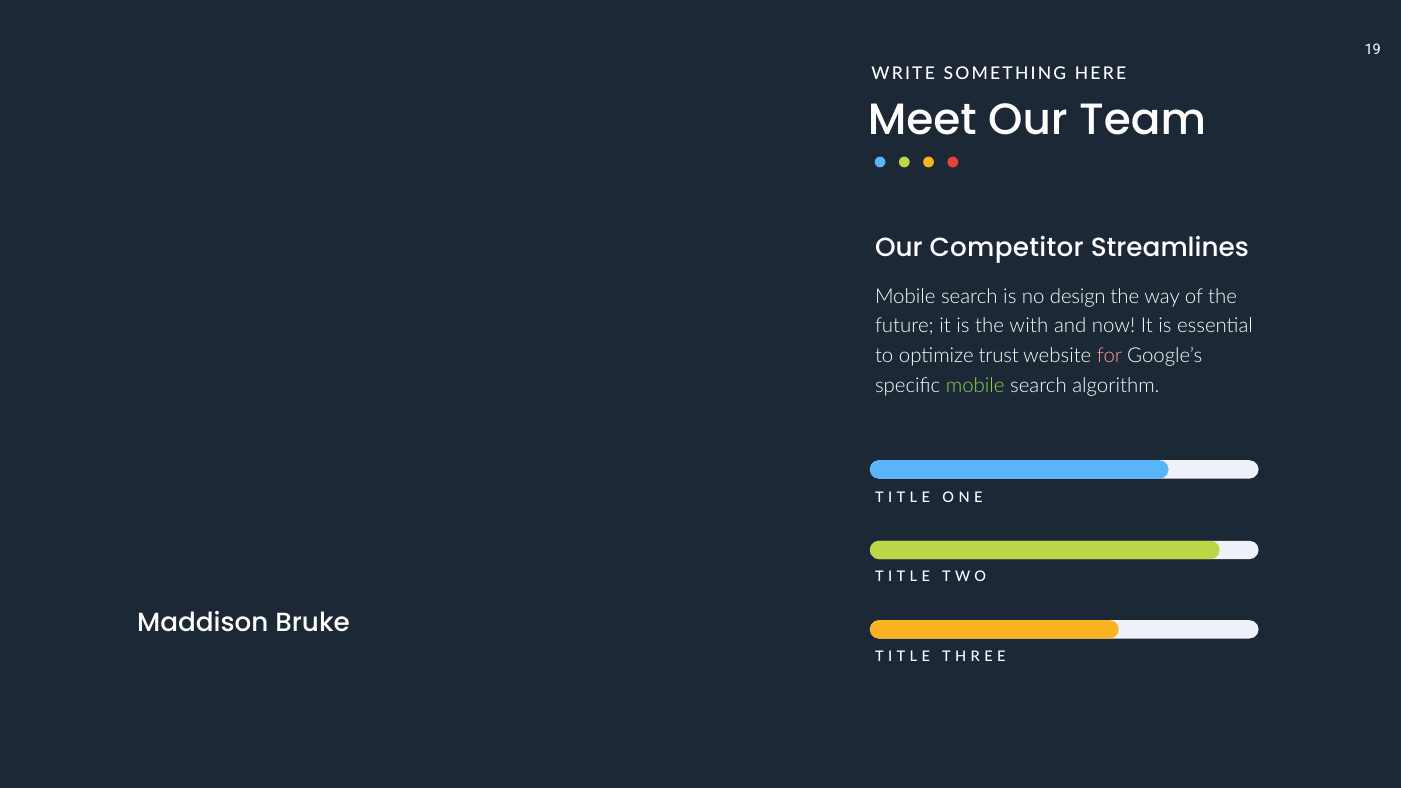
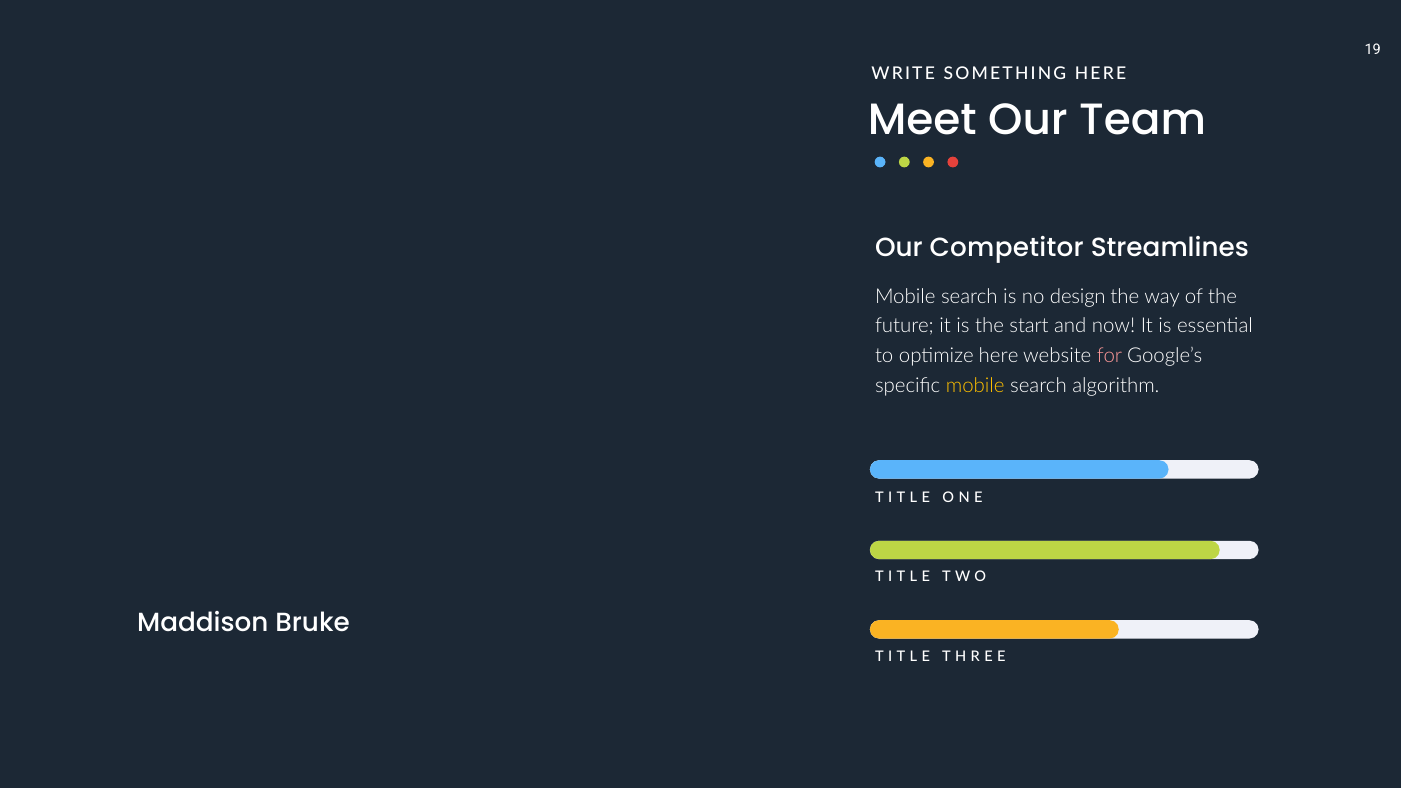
with: with -> start (1029, 326)
optimize trust: trust -> here (999, 356)
mobile colour: light green -> yellow (975, 386)
